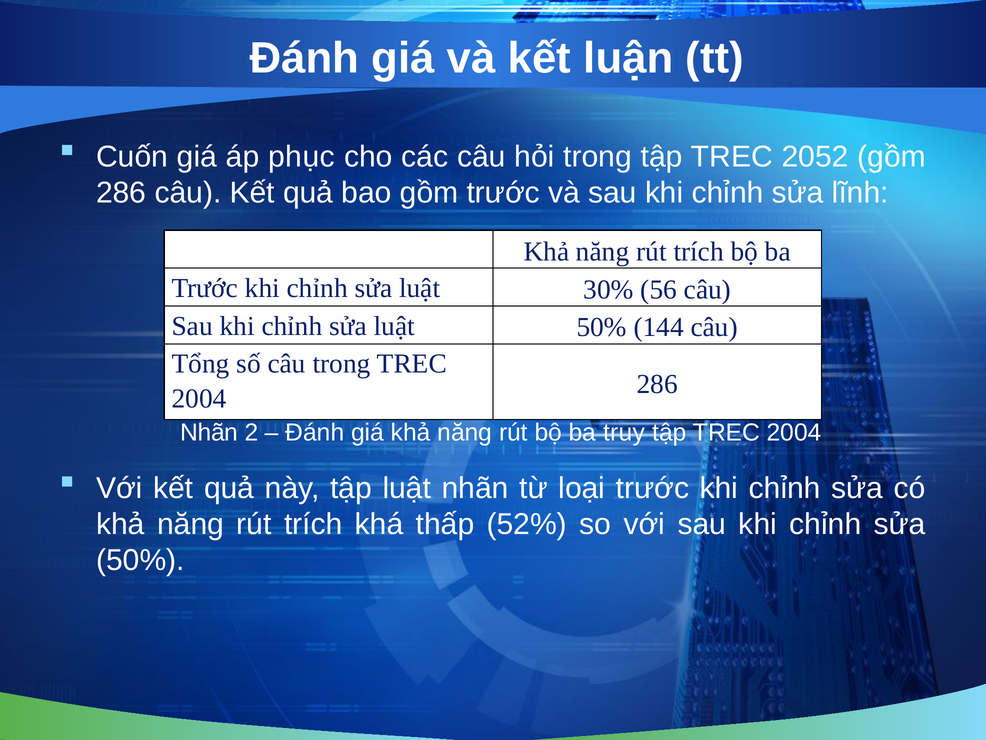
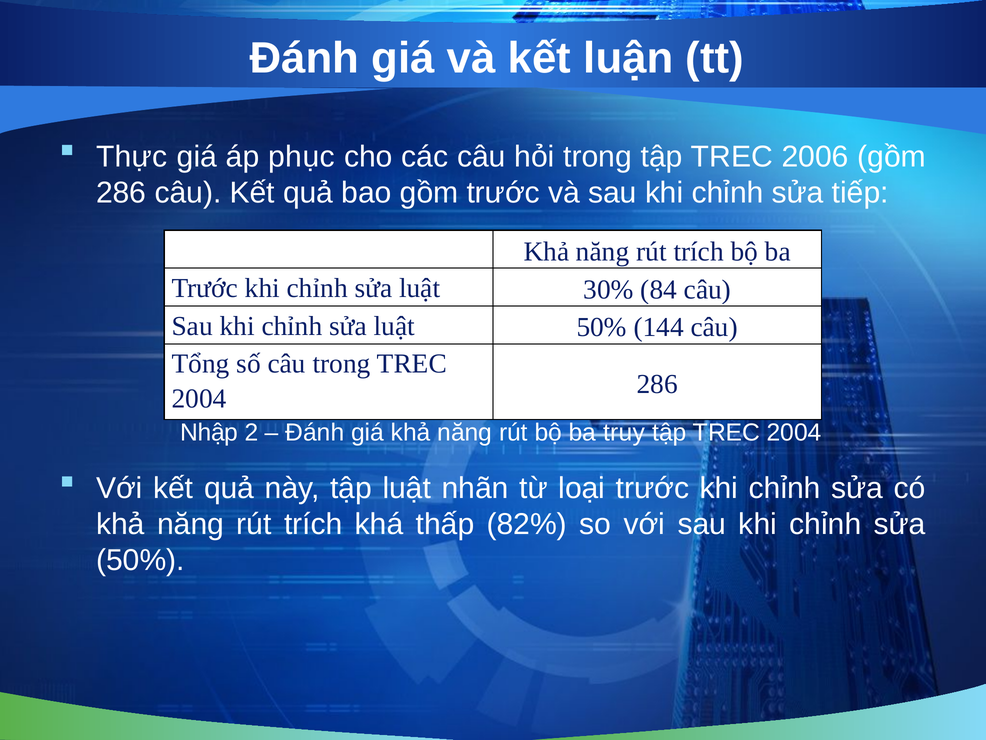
Cuốn: Cuốn -> Thực (132, 157)
2052: 2052 -> 2006 (815, 157)
lĩnh: lĩnh -> tiếp (860, 193)
56: 56 -> 84 (659, 289)
Nhãn: Nhãn -> Nhập (209, 432)
52%: 52% -> 82% (527, 524)
